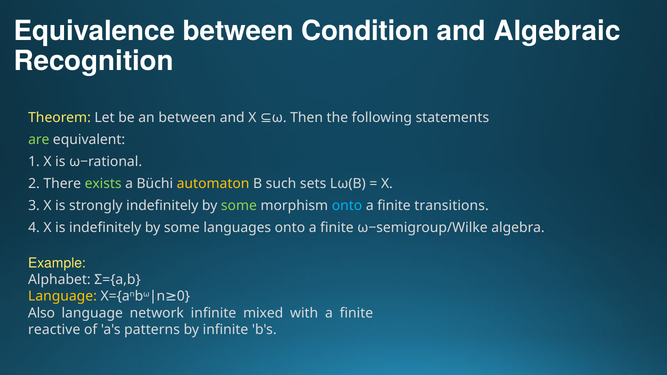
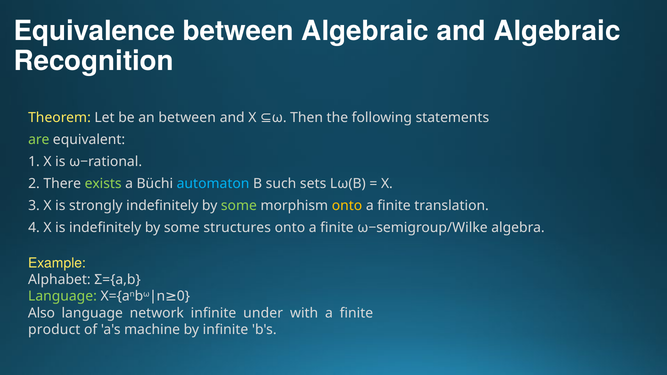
between Condition: Condition -> Algebraic (365, 31)
automaton colour: yellow -> light blue (213, 184)
onto colour: light blue -> yellow (347, 206)
transitions: transitions -> translation (452, 206)
languages: languages -> structures (237, 228)
Language colour: yellow -> light green (62, 296)
mixed: mixed -> under (263, 313)
reactive: reactive -> product (54, 330)
patterns: patterns -> machine (152, 330)
